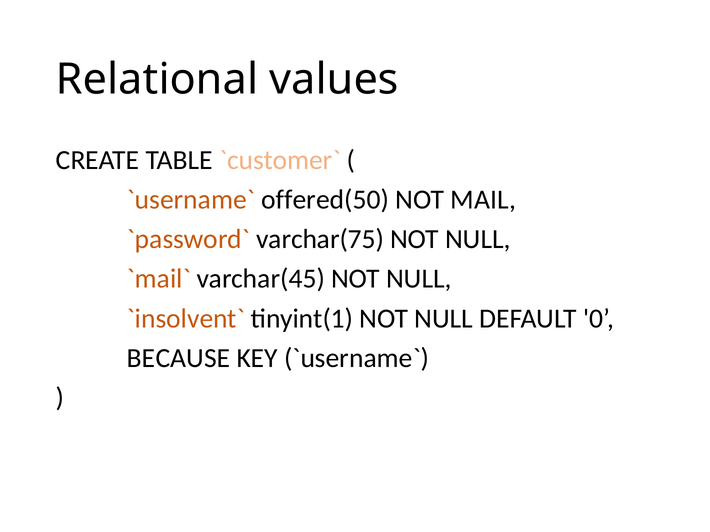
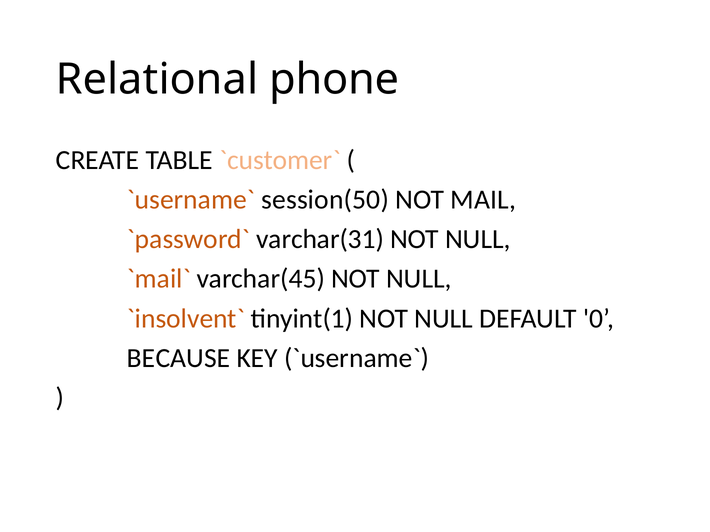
values: values -> phone (334, 80)
offered(50: offered(50 -> session(50 (325, 200)
varchar(75: varchar(75 -> varchar(31 (320, 239)
